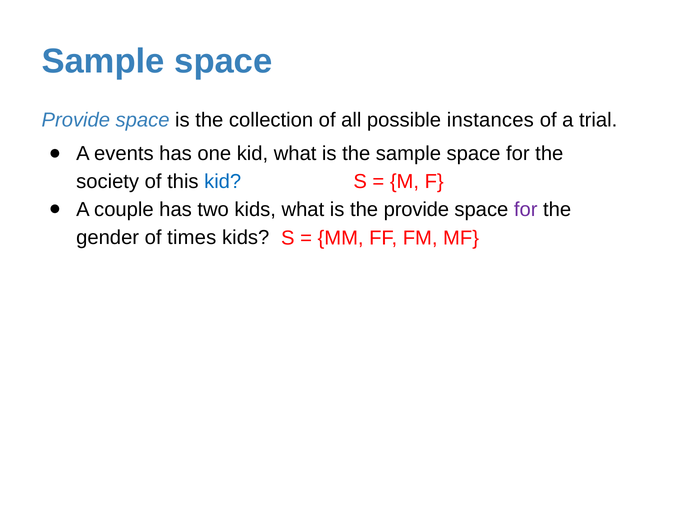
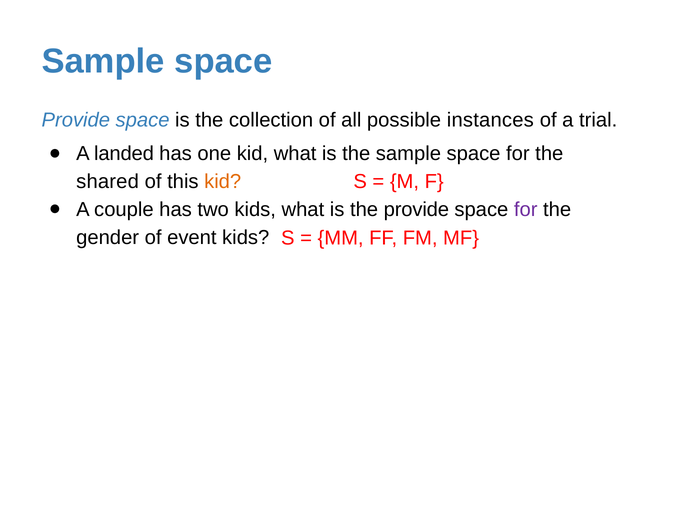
events: events -> landed (124, 154)
society: society -> shared (108, 181)
kid colour: blue -> orange (223, 181)
times: times -> event (192, 237)
